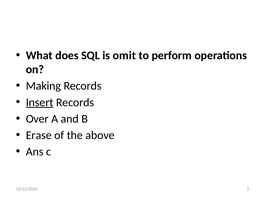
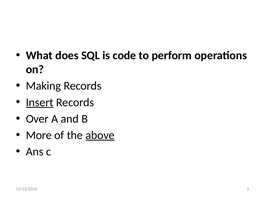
omit: omit -> code (124, 56)
Erase: Erase -> More (39, 136)
above underline: none -> present (100, 136)
